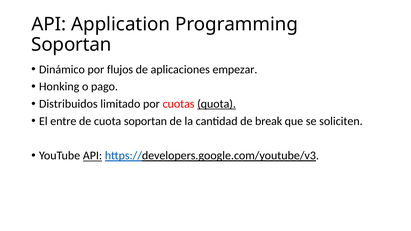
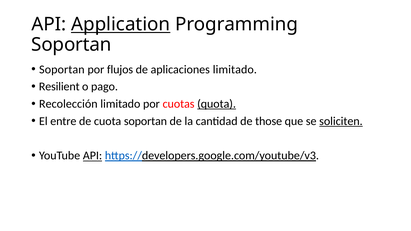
Application underline: none -> present (121, 24)
Dinámico: Dinámico -> Soportan (62, 69)
aplicaciones empezar: empezar -> limitado (235, 69)
Honking: Honking -> Resilient (59, 87)
Distribuidos: Distribuidos -> Recolección (68, 104)
break: break -> those (269, 121)
soliciten underline: none -> present (341, 121)
